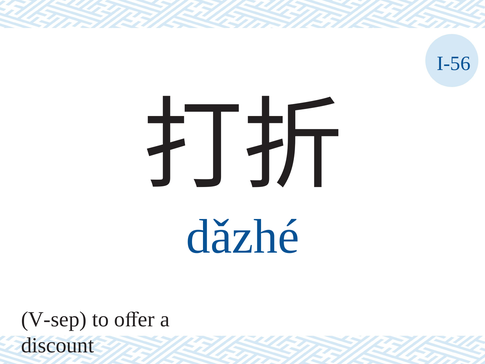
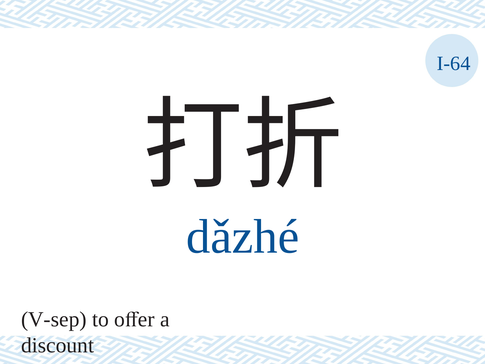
I-56: I-56 -> I-64 (454, 64)
